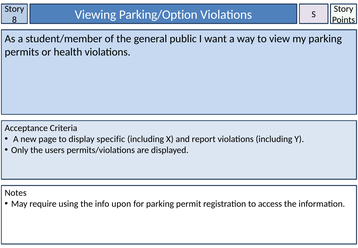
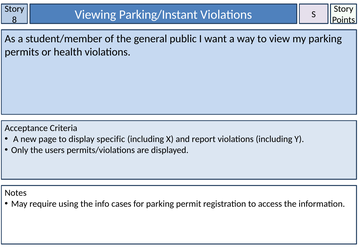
Parking/Option: Parking/Option -> Parking/Instant (158, 15)
upon: upon -> cases (121, 204)
